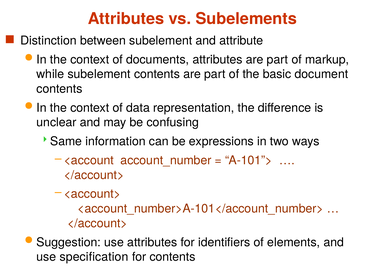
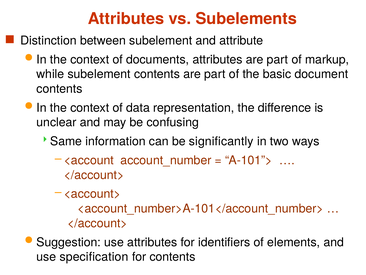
expressions: expressions -> significantly (221, 141)
